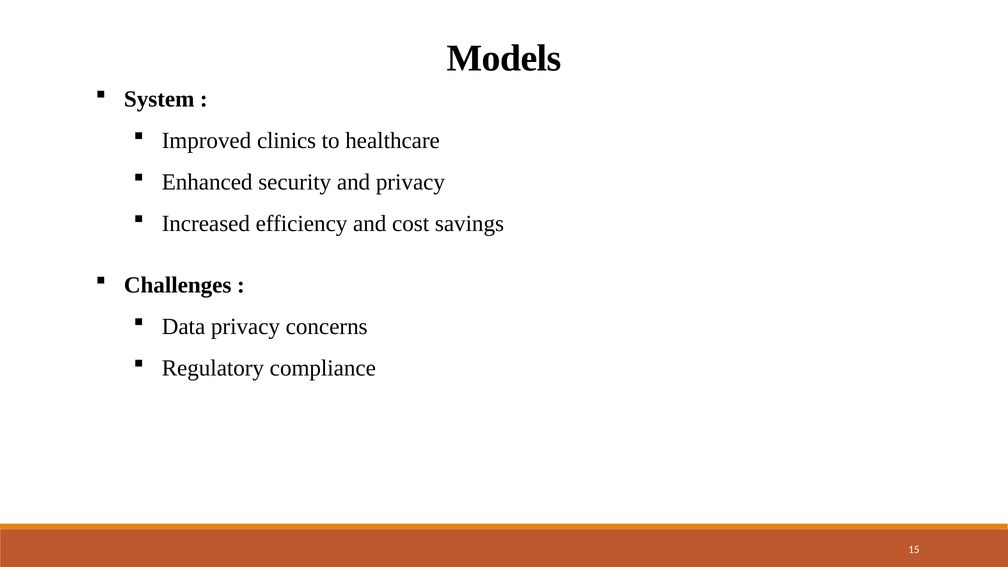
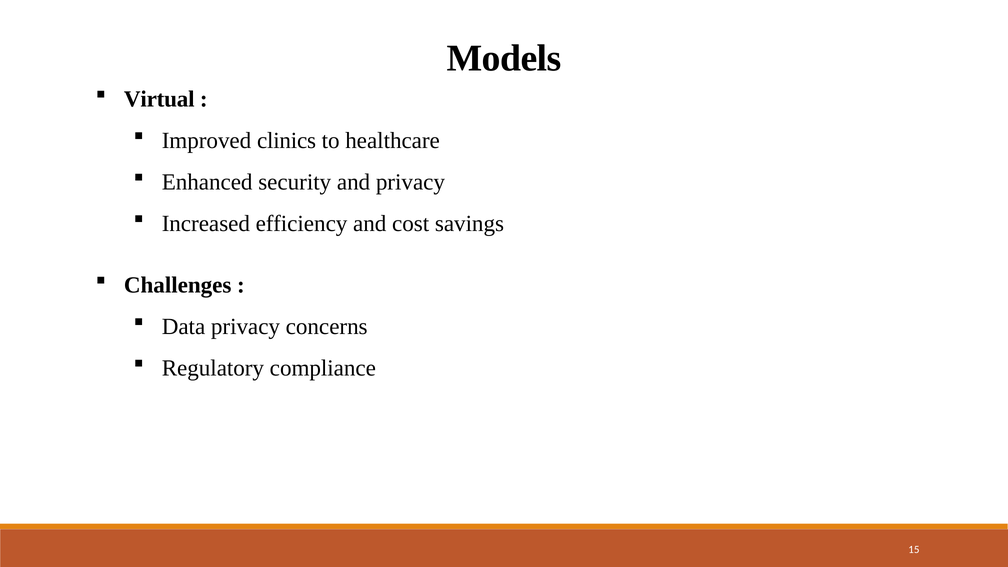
System: System -> Virtual (159, 99)
